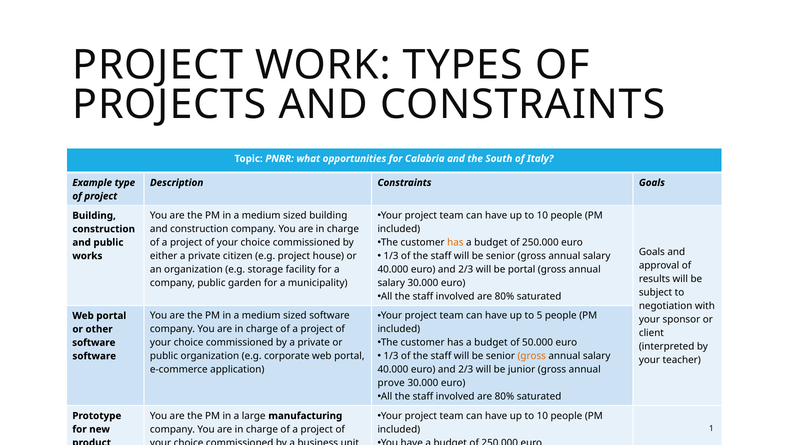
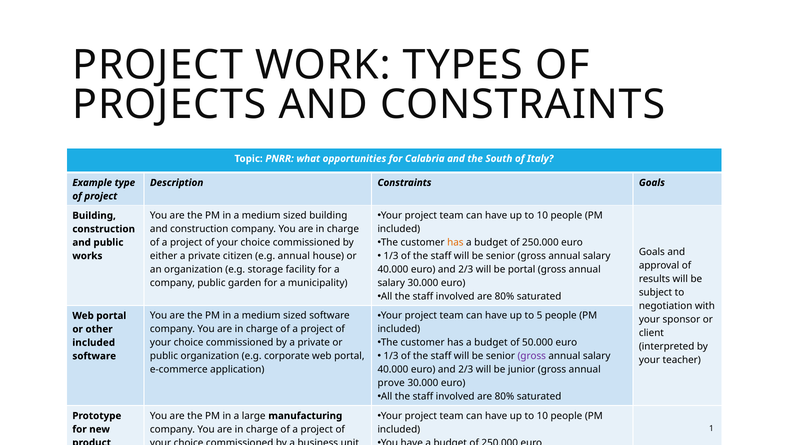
e.g project: project -> annual (294, 256)
software: software -> included (94, 343)
gross colour: orange -> purple (532, 356)
